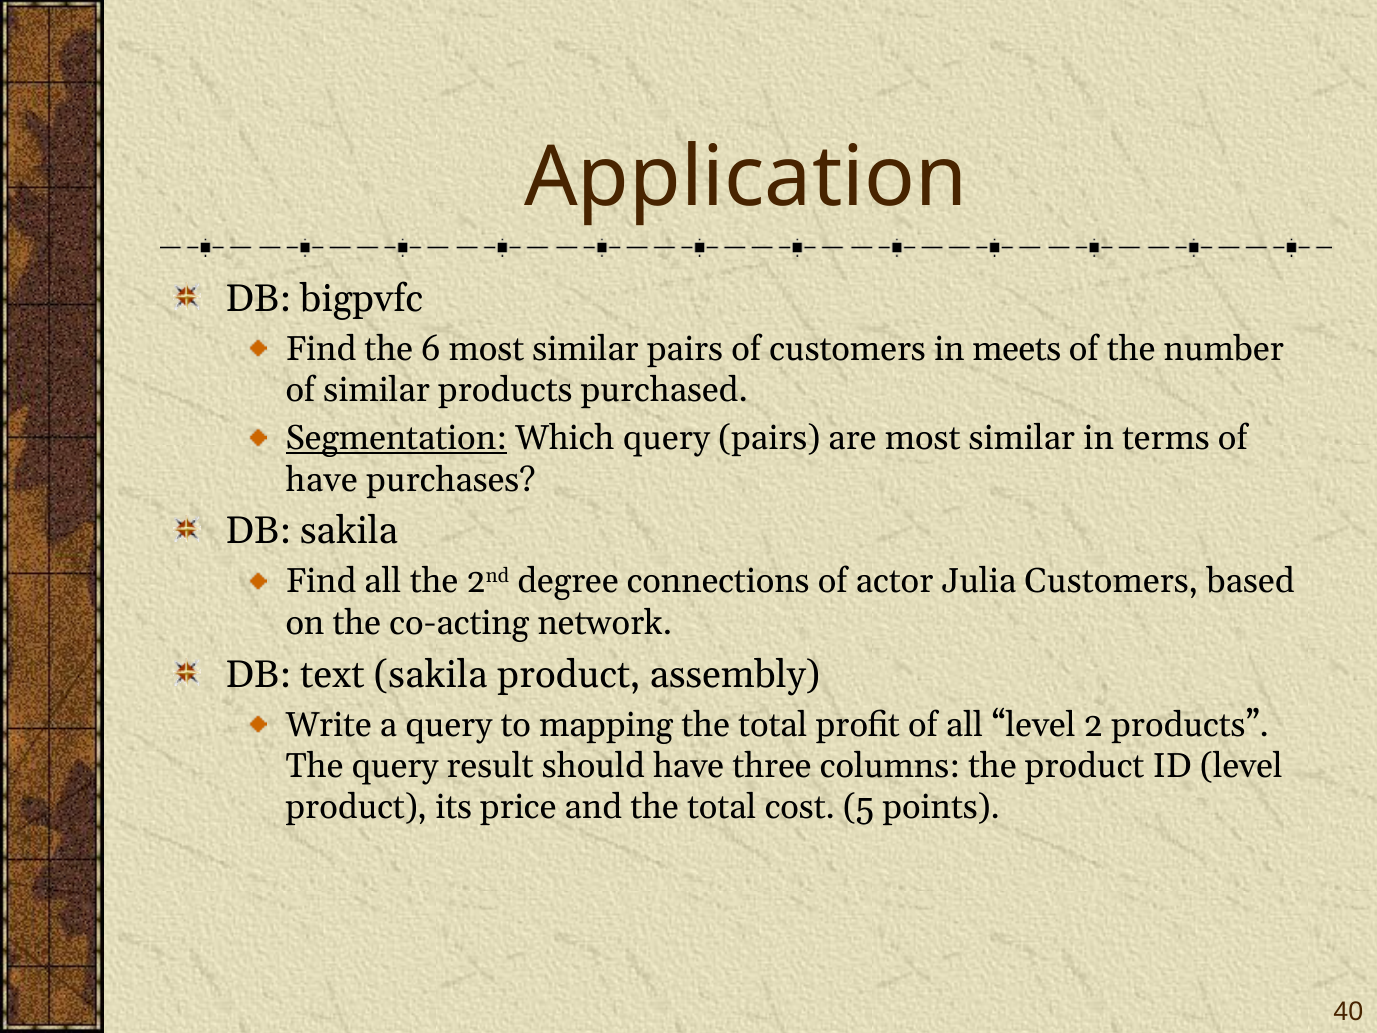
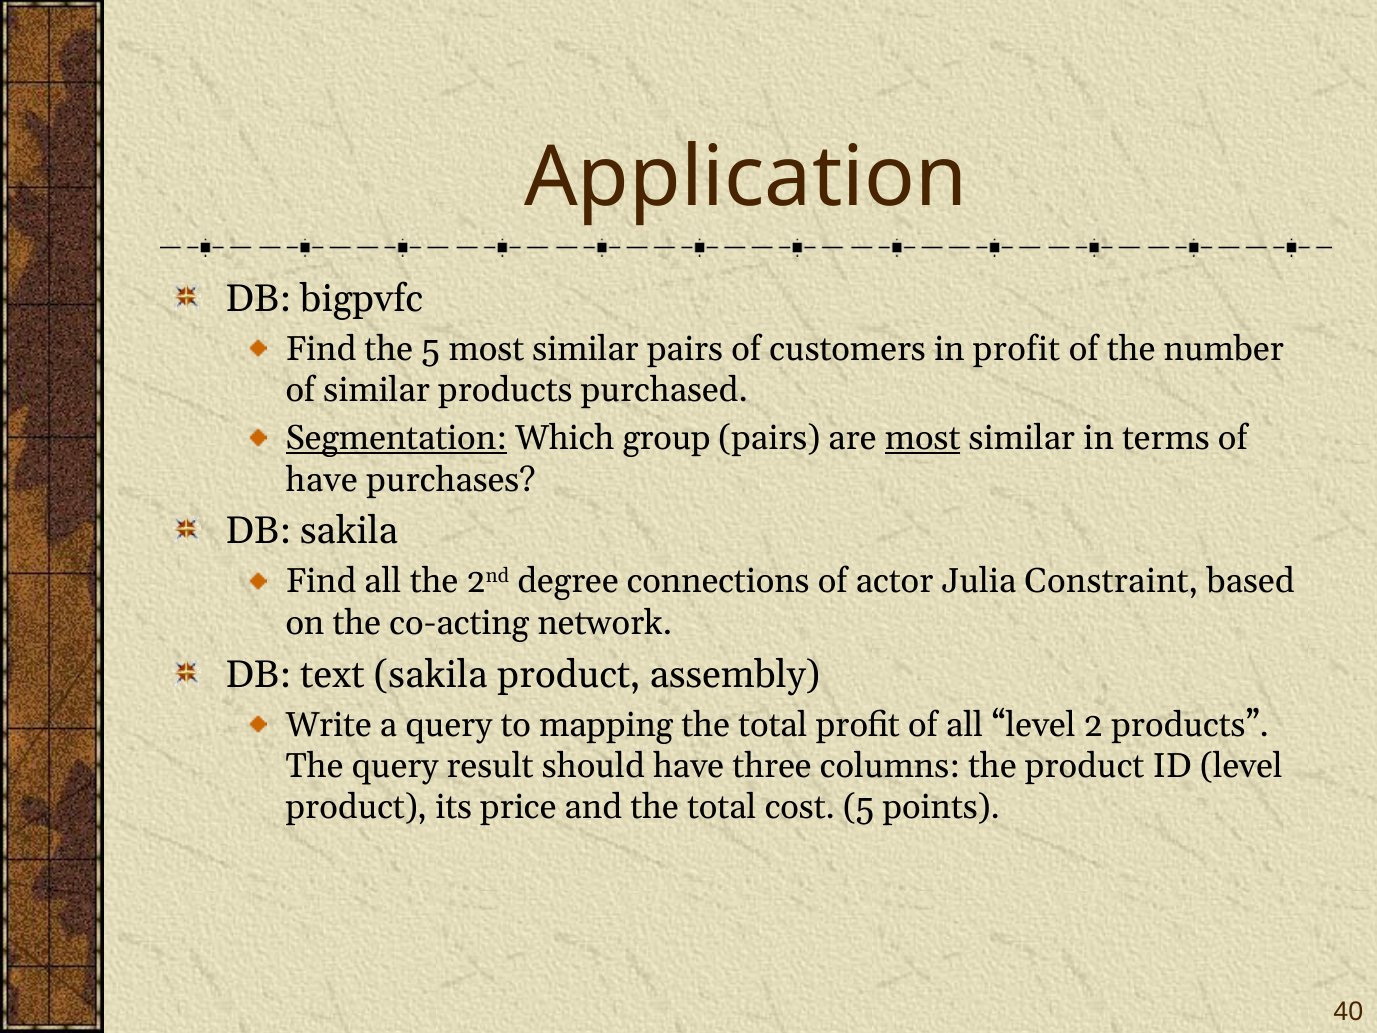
the 6: 6 -> 5 (431, 349)
in meets: meets -> profit (1017, 349)
Which query: query -> group (667, 438)
most underline: none -> present (923, 438)
Julia Customers: Customers -> Constraint (1111, 581)
